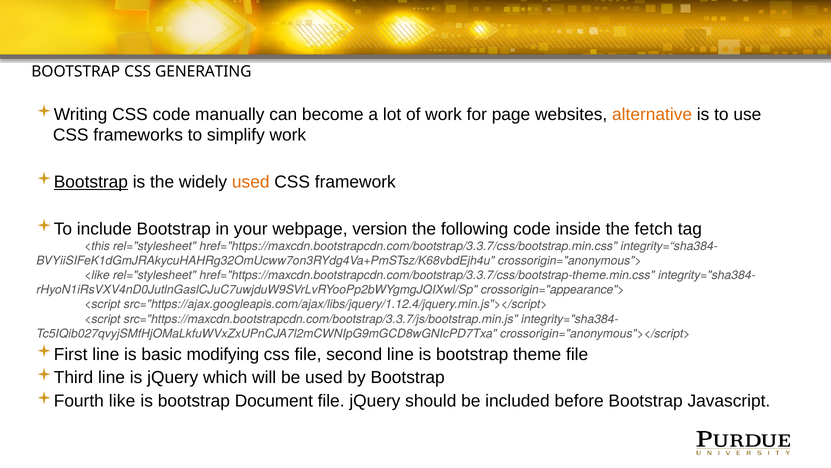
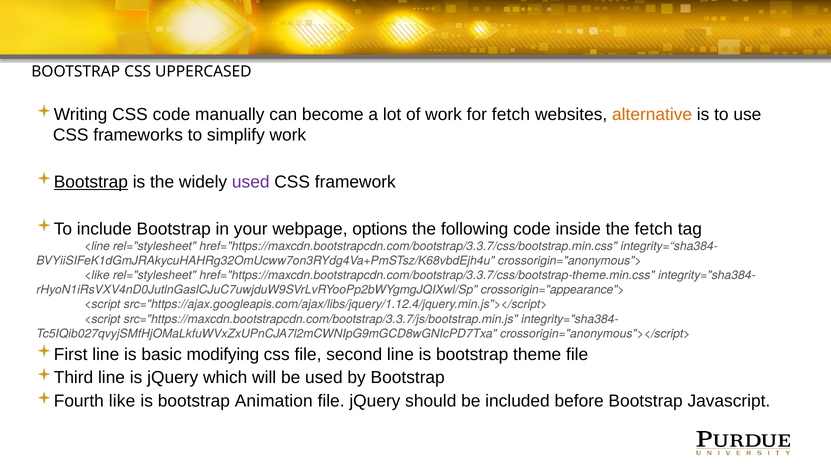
GENERATING: GENERATING -> UPPERCASED (203, 72)
for page: page -> fetch (511, 114)
used colour: orange -> purple (251, 182)
version: version -> options (380, 229)
<this: <this -> <line (97, 246)
Document: Document -> Animation (274, 401)
